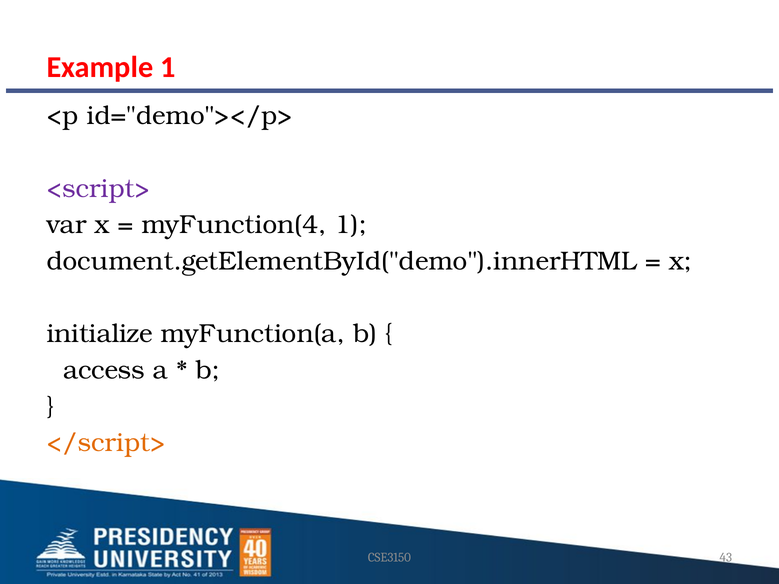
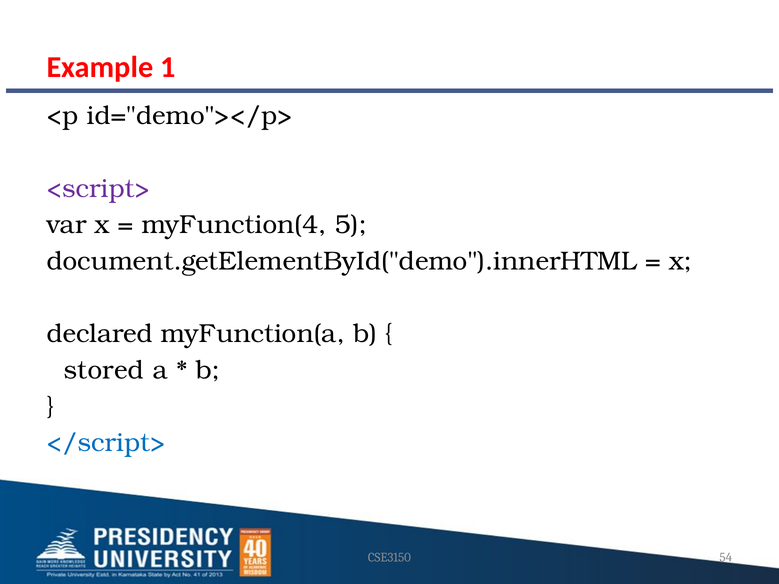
myFunction(4 1: 1 -> 5 (351, 225)
initialize: initialize -> declared (100, 334)
access: access -> stored (104, 370)
</script> colour: orange -> blue (106, 443)
43: 43 -> 54 (726, 558)
